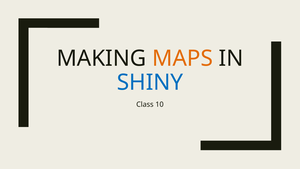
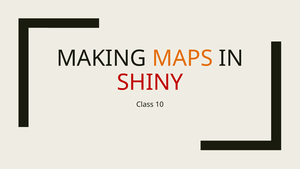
SHINY colour: blue -> red (150, 82)
